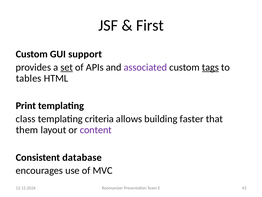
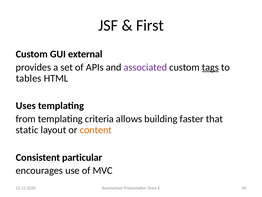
support: support -> external (85, 54)
set underline: present -> none (67, 67)
Print: Print -> Uses (26, 106)
class: class -> from (26, 119)
them: them -> static (27, 130)
content colour: purple -> orange (96, 130)
database: database -> particular (82, 157)
